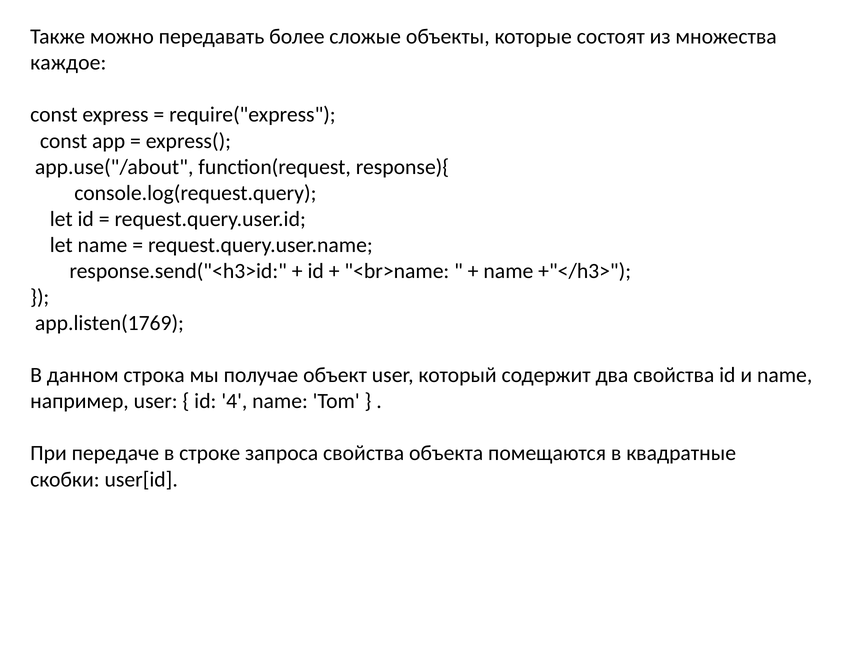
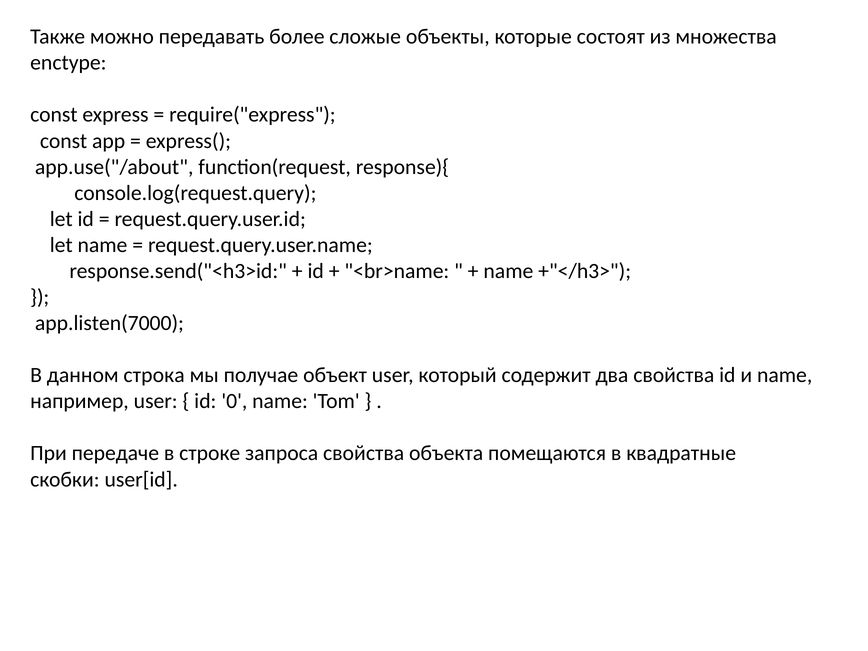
каждое: каждое -> enctype (68, 63)
app.listen(1769: app.listen(1769 -> app.listen(7000 (109, 323)
4: 4 -> 0 (234, 401)
